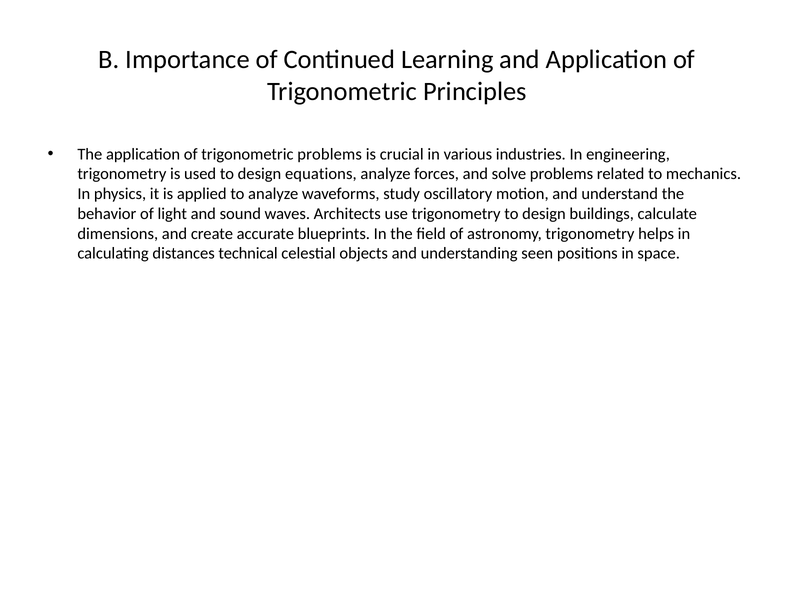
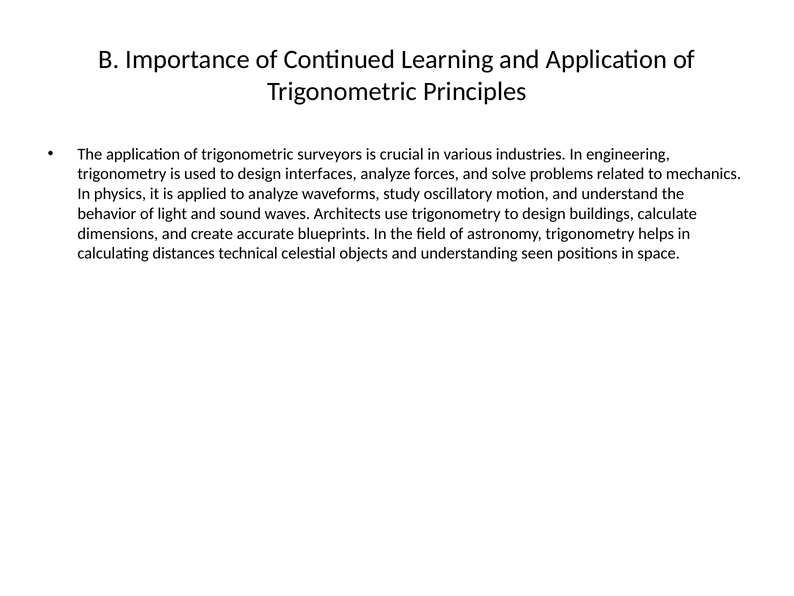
trigonometric problems: problems -> surveyors (330, 154)
equations: equations -> interfaces (321, 174)
